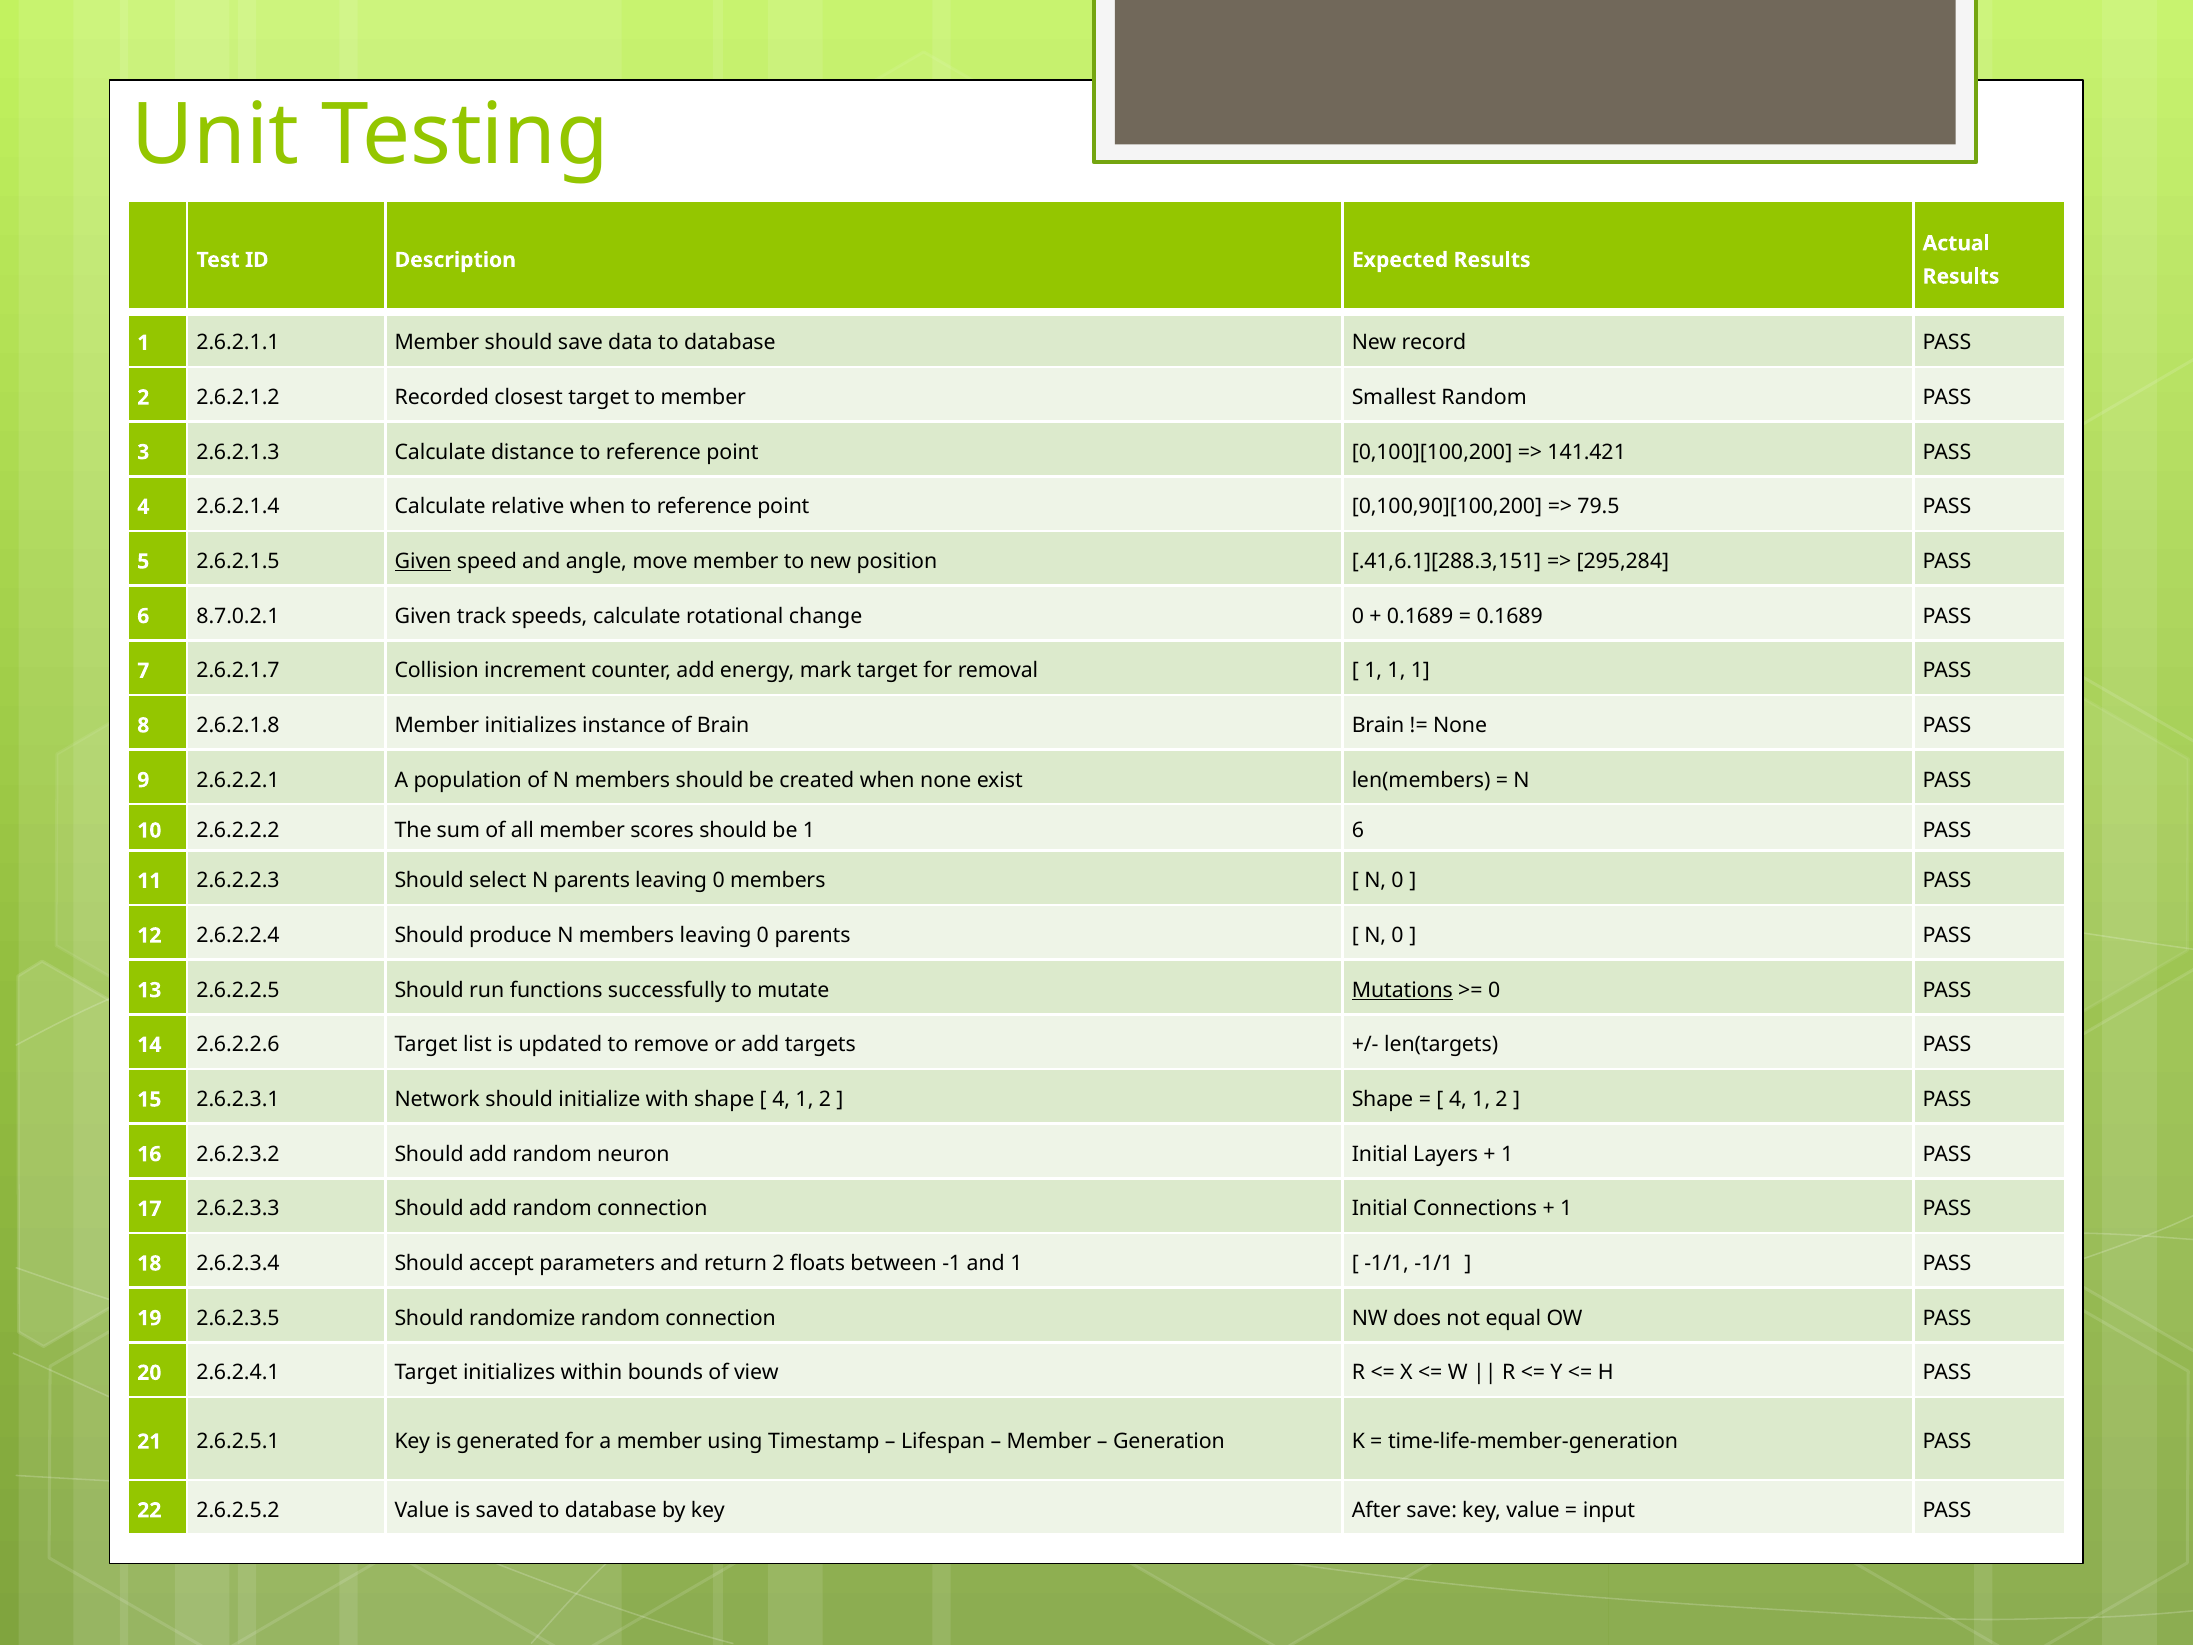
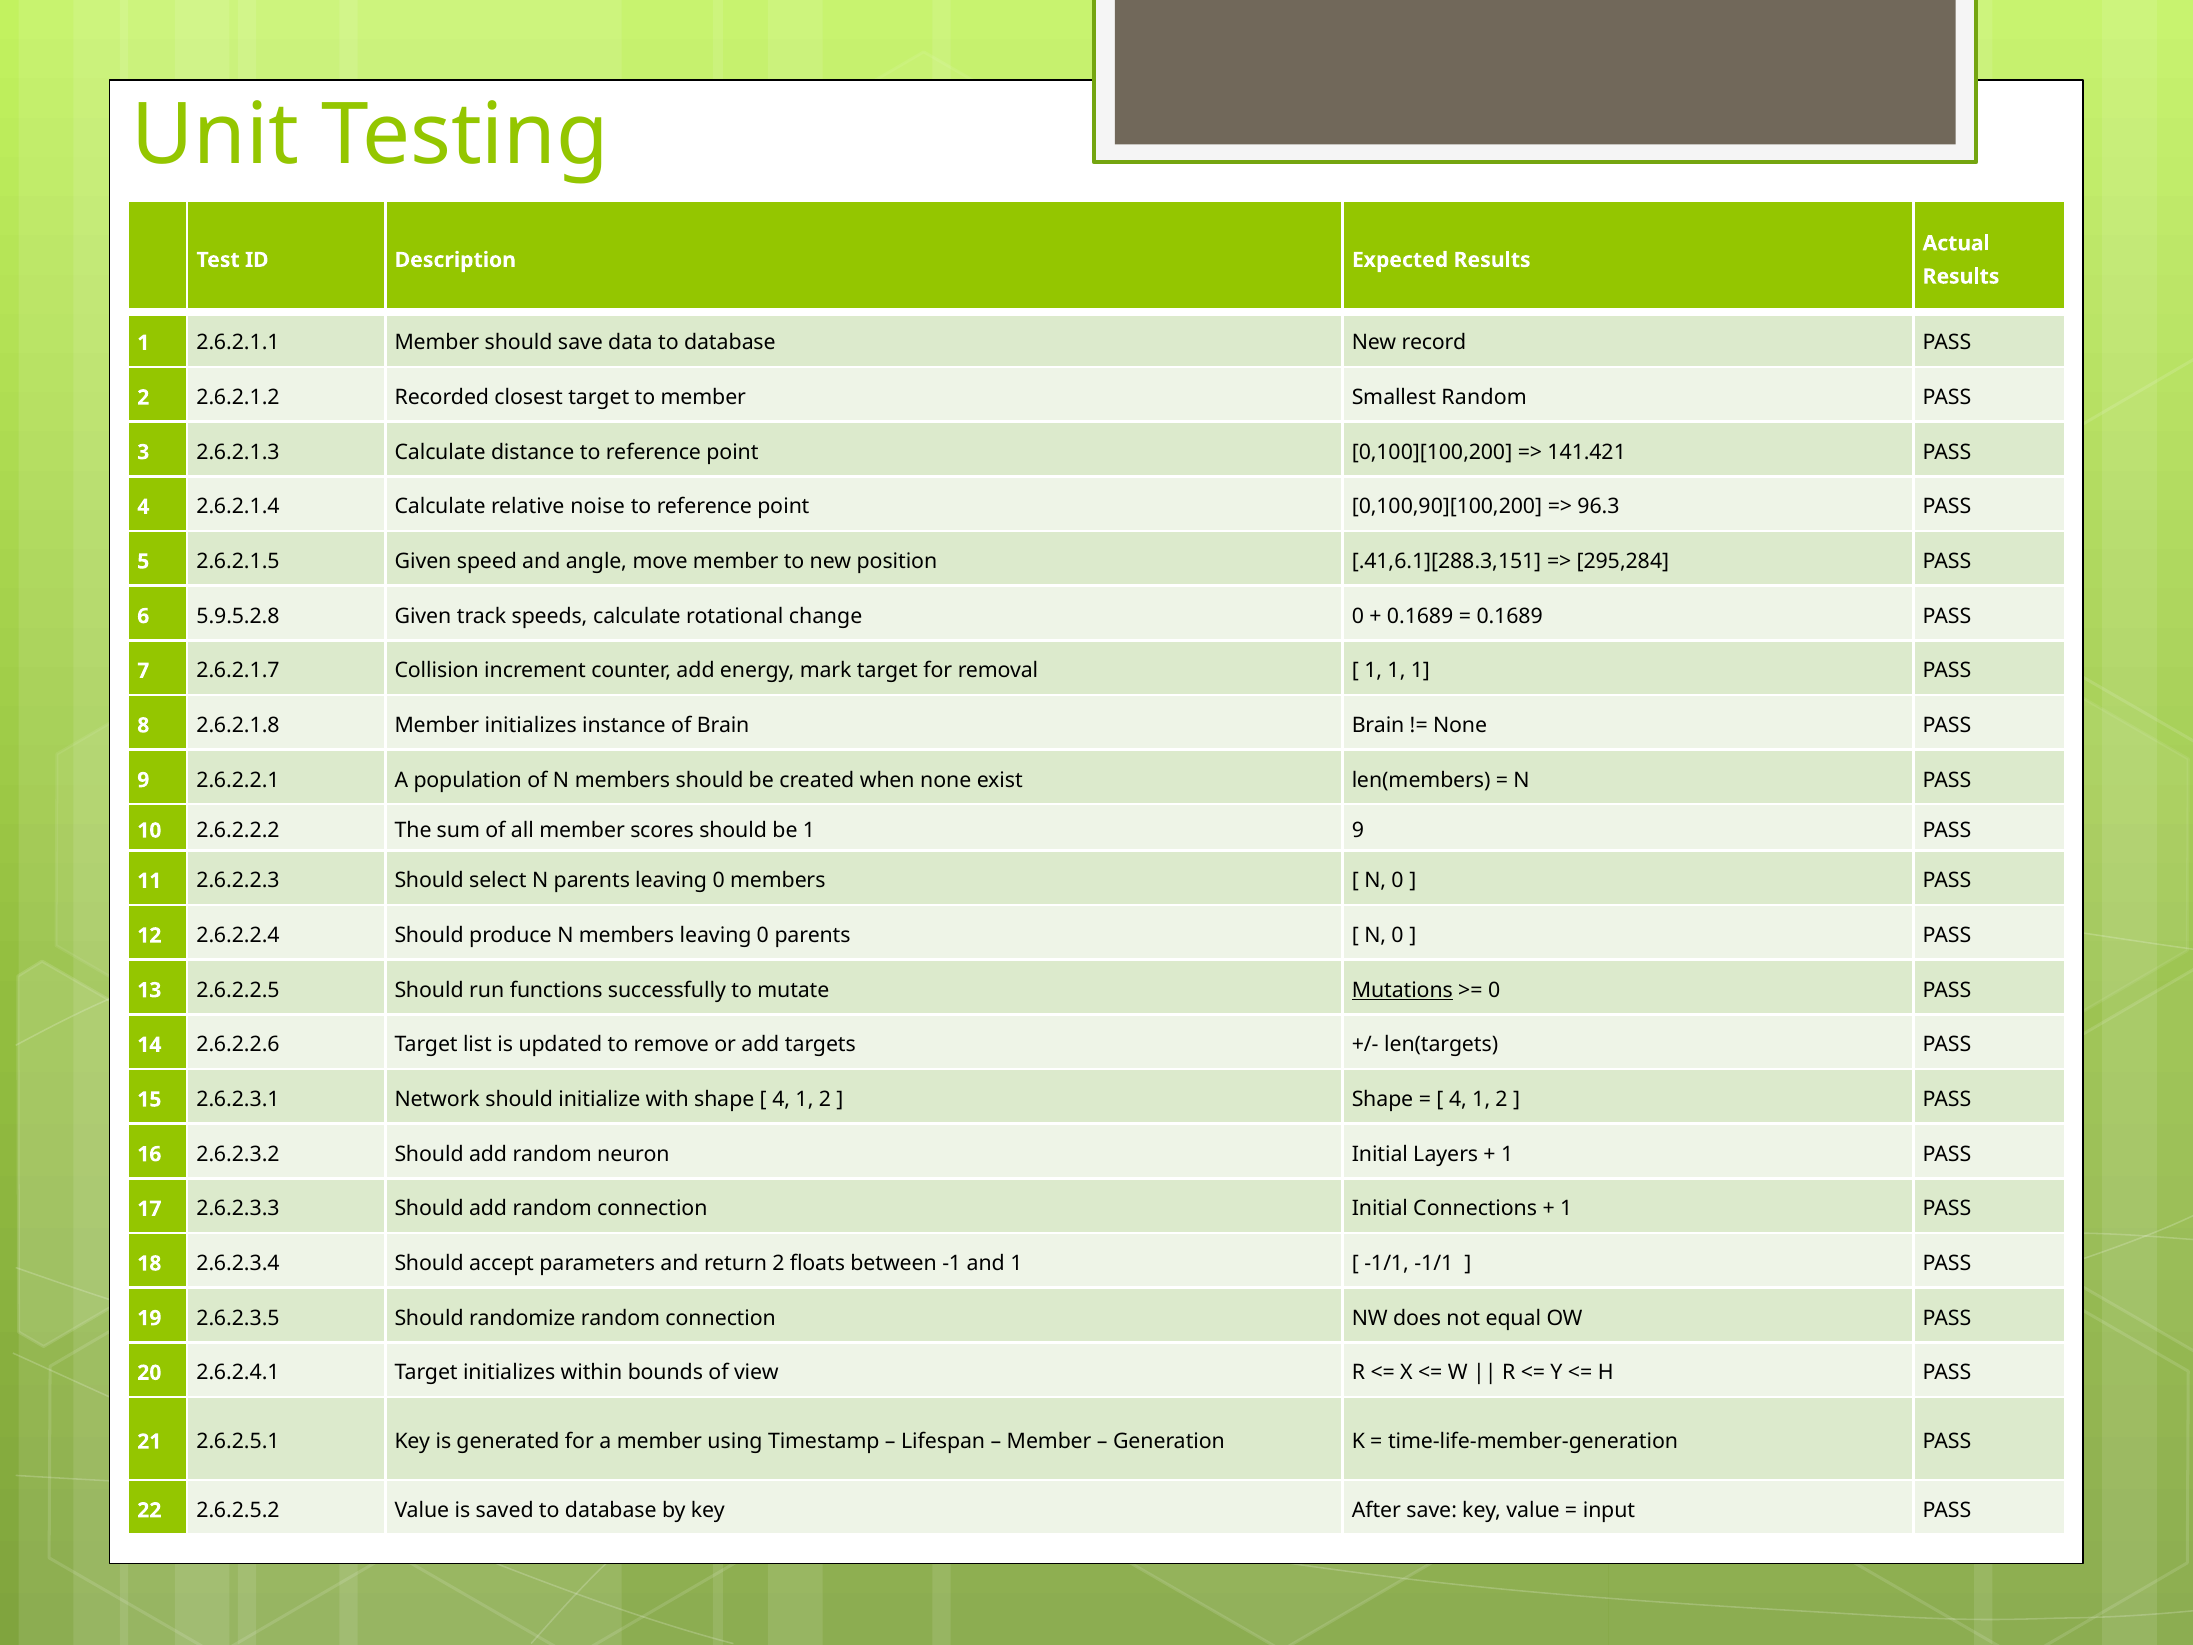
relative when: when -> noise (598, 507)
79.5: 79.5 -> 96.3 (1598, 507)
Given underline: present -> none (423, 561)
8.7.0.2.1: 8.7.0.2.1 -> 5.9.5.2.8 (238, 616)
1 6: 6 -> 9 (1358, 830)
